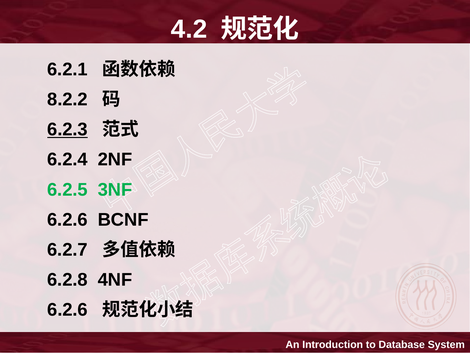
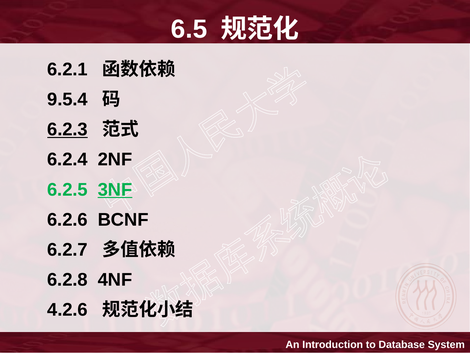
4.2: 4.2 -> 6.5 (189, 29)
8.2.2: 8.2.2 -> 9.5.4 (67, 99)
3NF underline: none -> present (115, 189)
6.2.6: 6.2.6 -> 4.2.6 (67, 309)
